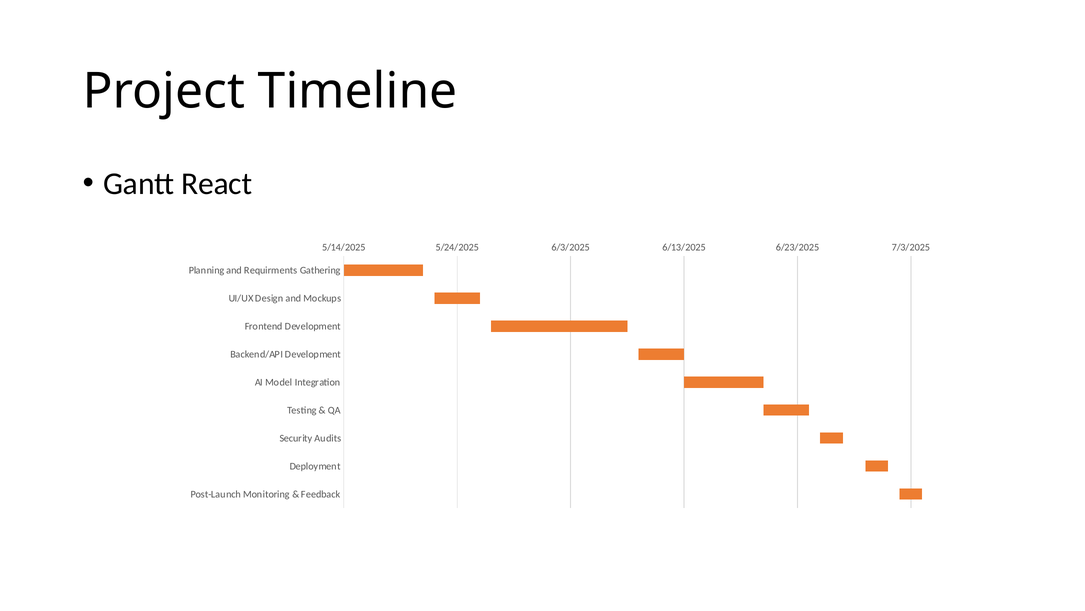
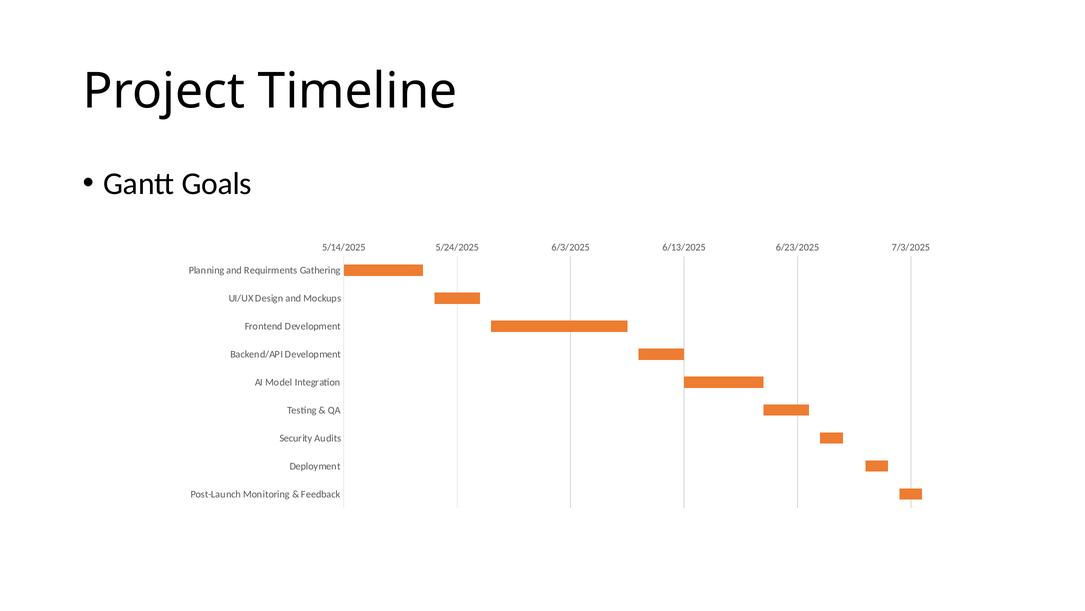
React: React -> Goals (217, 183)
